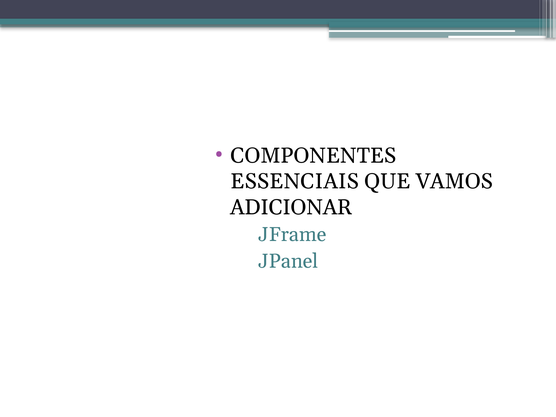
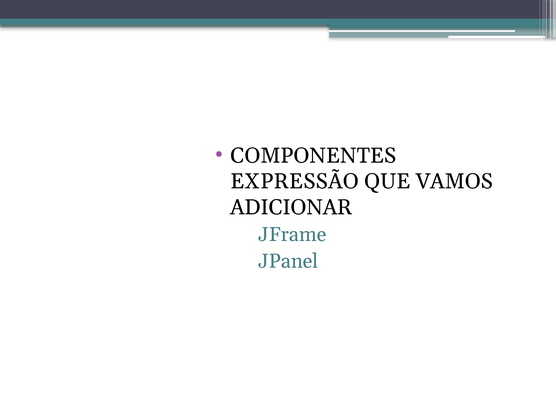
ESSENCIAIS: ESSENCIAIS -> EXPRESSÃO (295, 181)
